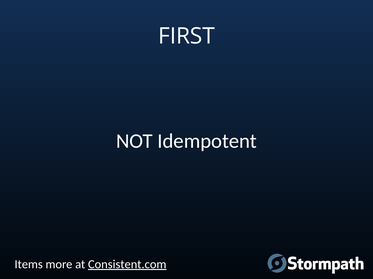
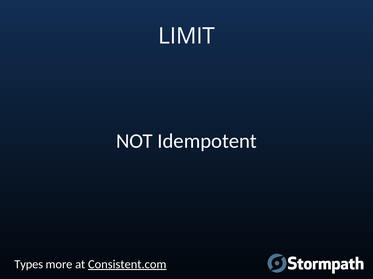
FIRST: FIRST -> LIMIT (187, 36)
Items: Items -> Types (29, 265)
